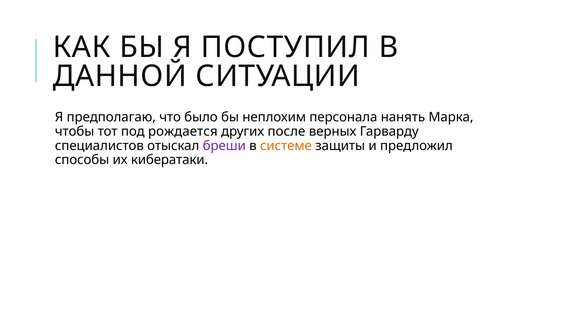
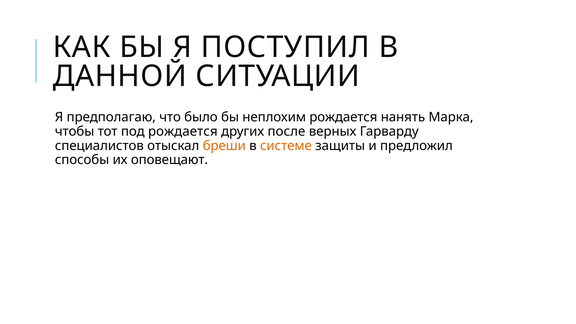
неплохим персонала: персонала -> рождается (343, 117)
бреши colour: purple -> orange (224, 146)
кибератаки: кибератаки -> оповещают (169, 160)
